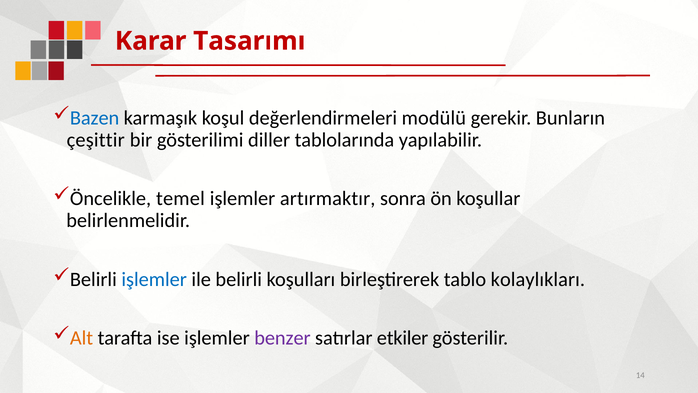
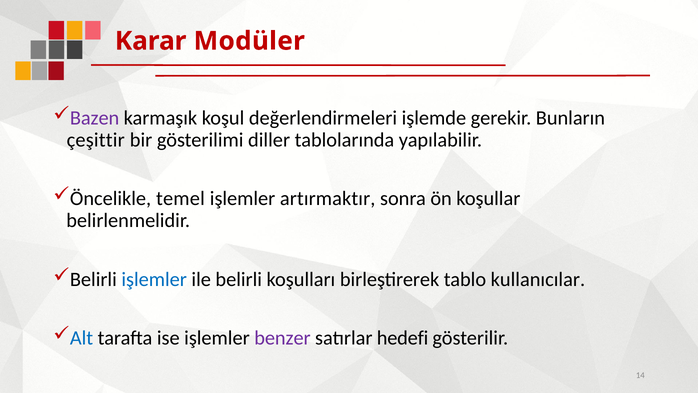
Tasarımı: Tasarımı -> Modüler (249, 41)
Bazen colour: blue -> purple (95, 118)
modülü: modülü -> işlemde (434, 118)
kolaylıkları: kolaylıkları -> kullanıcılar (538, 279)
Alt colour: orange -> blue (82, 338)
etkiler: etkiler -> hedefi (403, 338)
